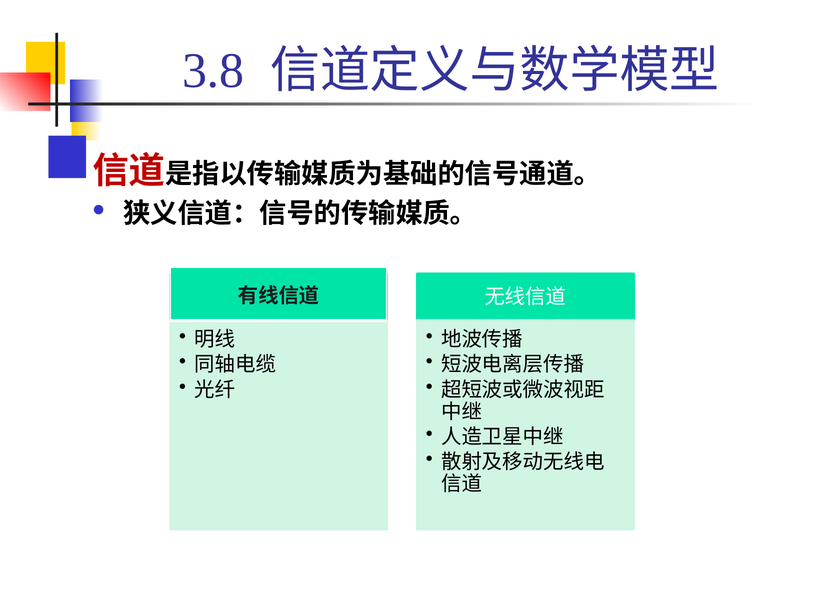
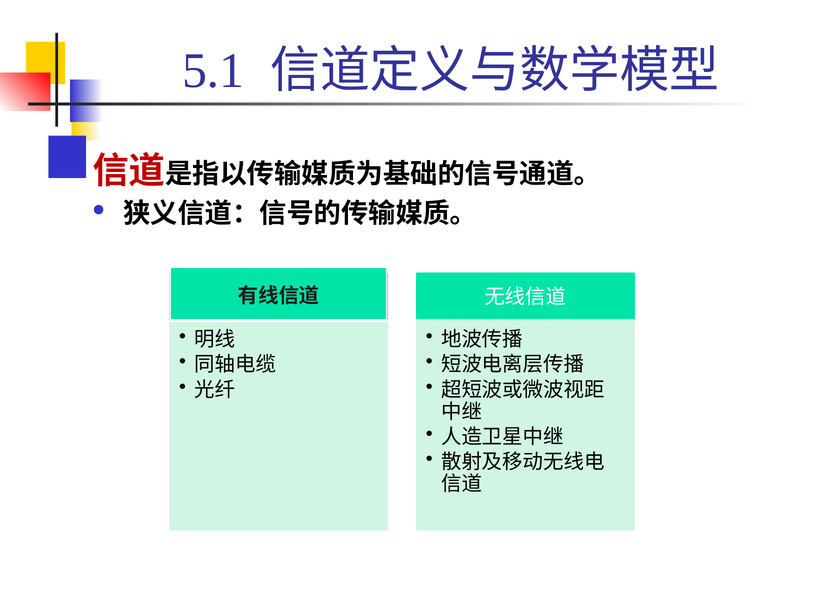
3.8: 3.8 -> 5.1 (213, 71)
